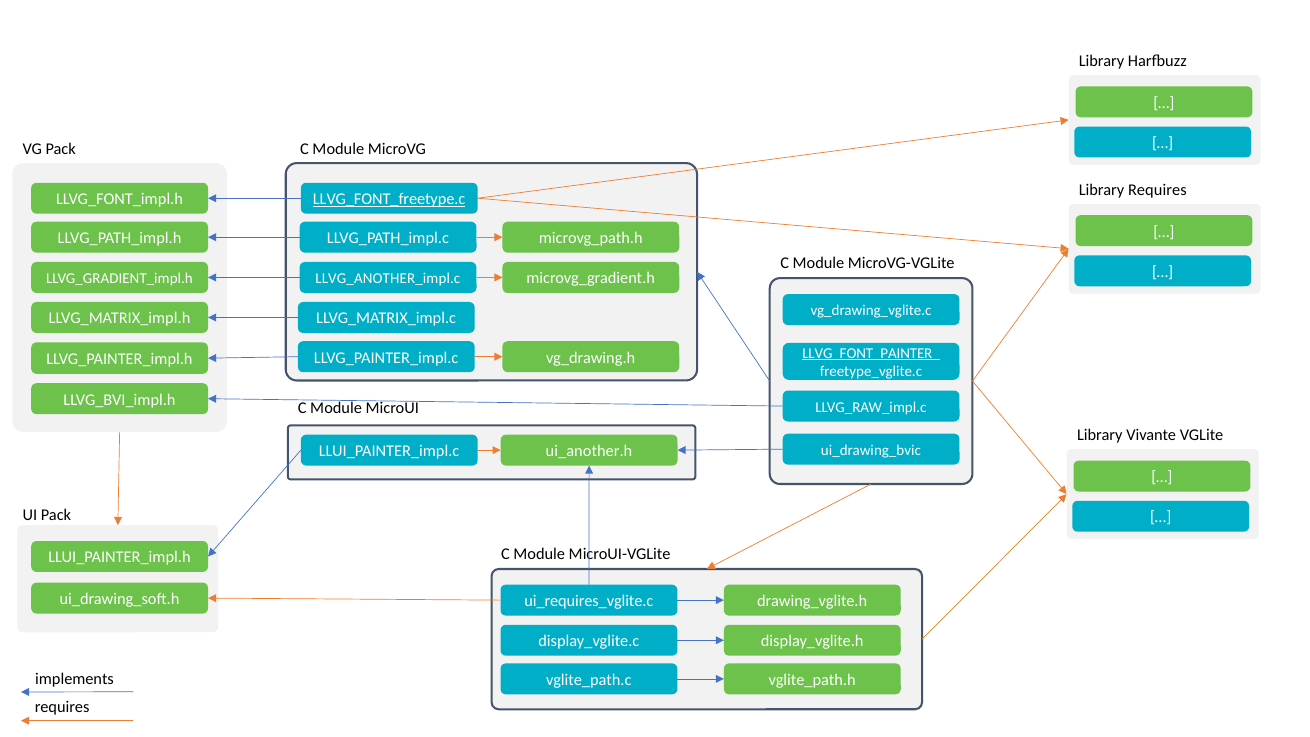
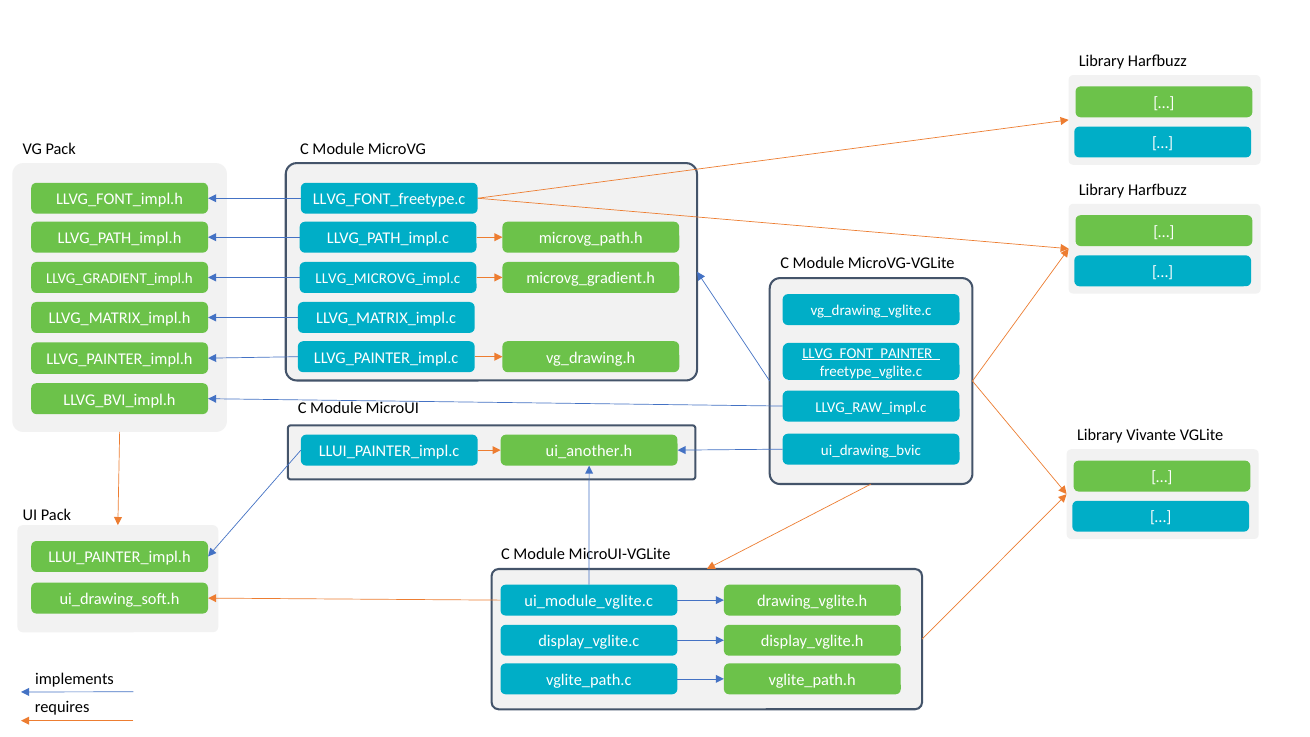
Requires: Requires -> Harfbuzz (1157, 190)
LLVG_FONT_freetype.c underline: present -> none (389, 199)
LLVG_ANOTHER_impl.c: LLVG_ANOTHER_impl.c -> LLVG_MICROVG_impl.c (388, 278)
ui_requires_vglite.c: ui_requires_vglite.c -> ui_module_vglite.c (589, 601)
